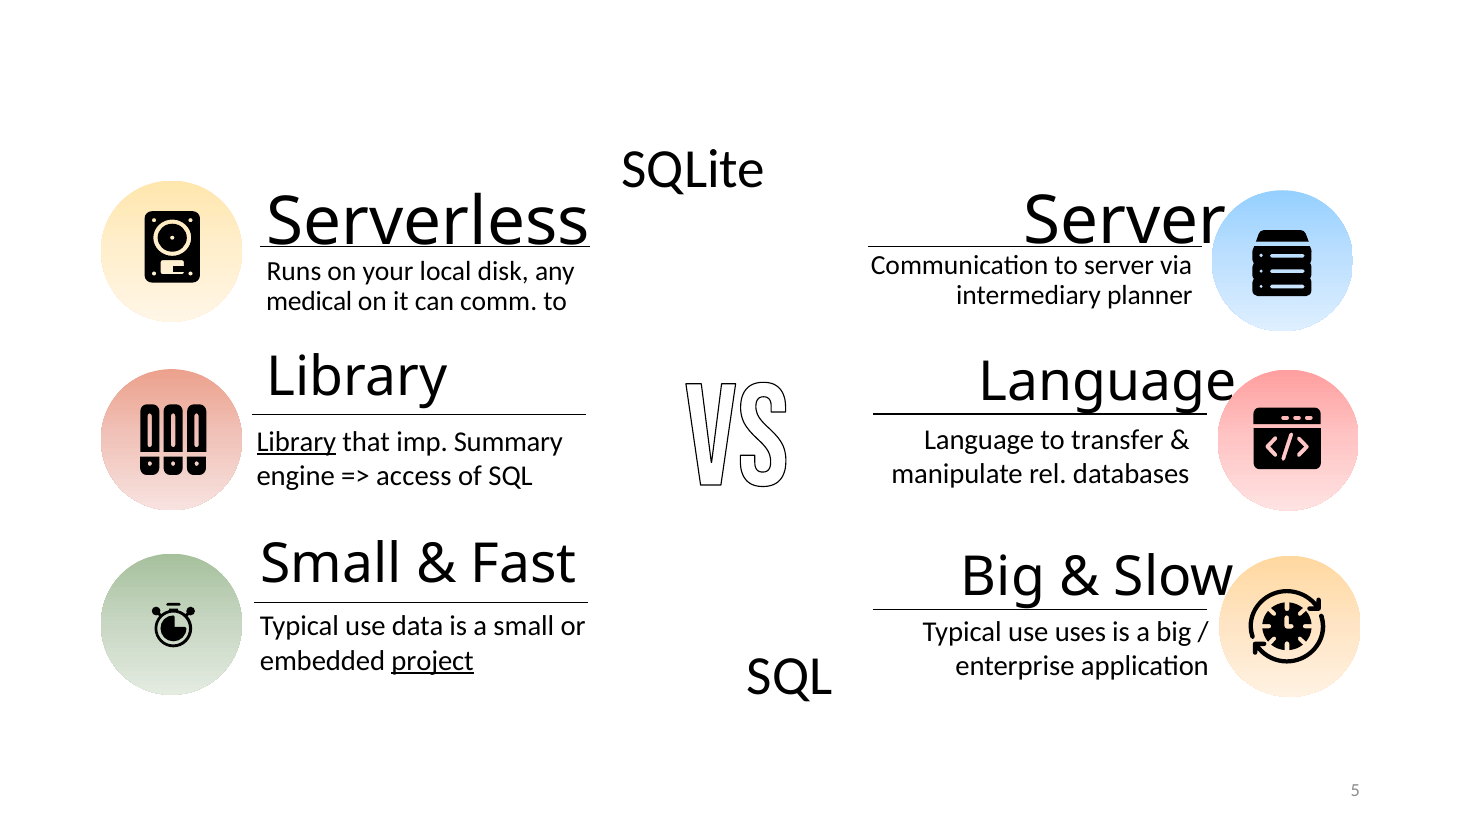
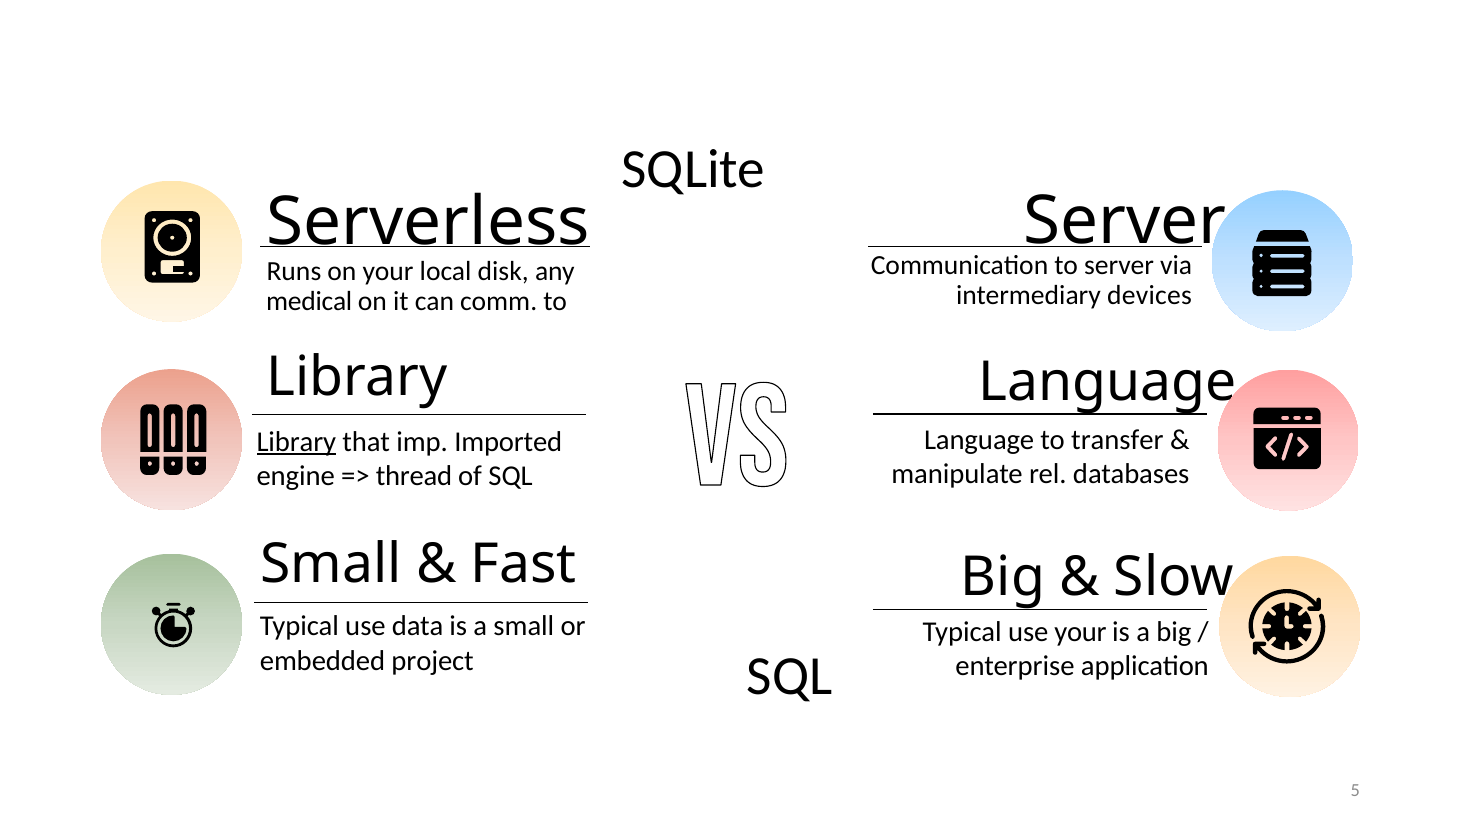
planner: planner -> devices (1150, 295)
Summary: Summary -> Imported (508, 442)
access: access -> thread (414, 476)
use uses: uses -> your (1080, 632)
project underline: present -> none (433, 661)
